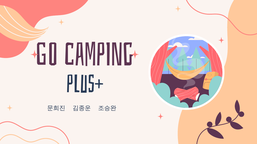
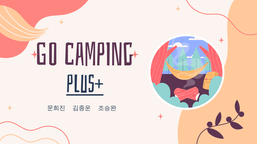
plus+ underline: none -> present (85, 84)
